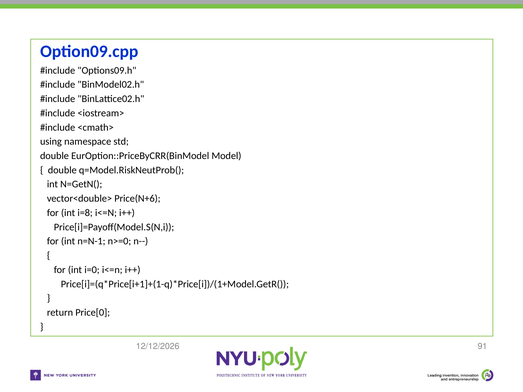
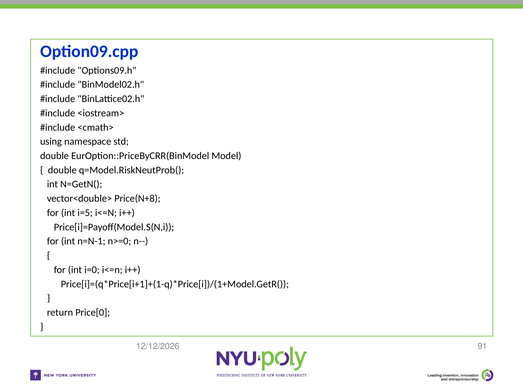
Price(N+6: Price(N+6 -> Price(N+8 (137, 199)
i=8: i=8 -> i=5 (85, 213)
